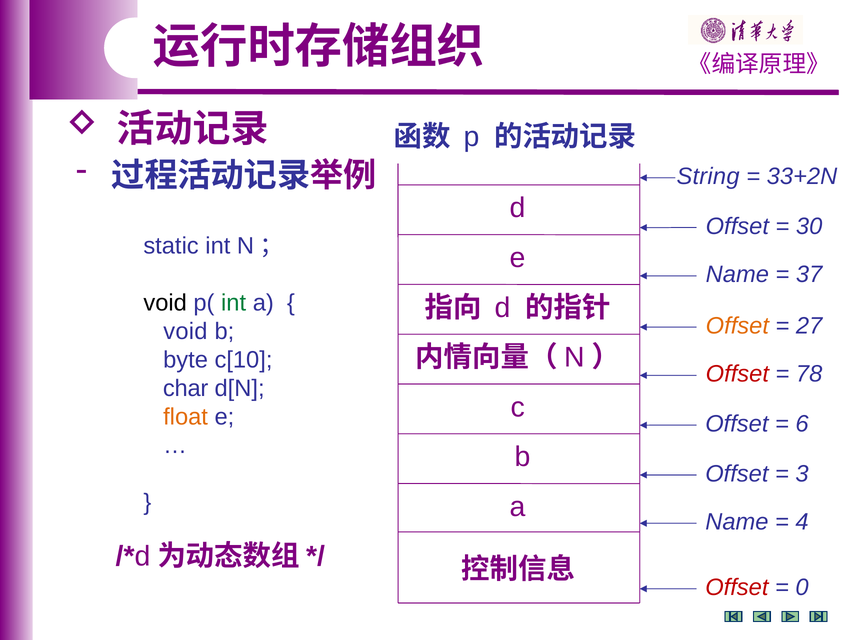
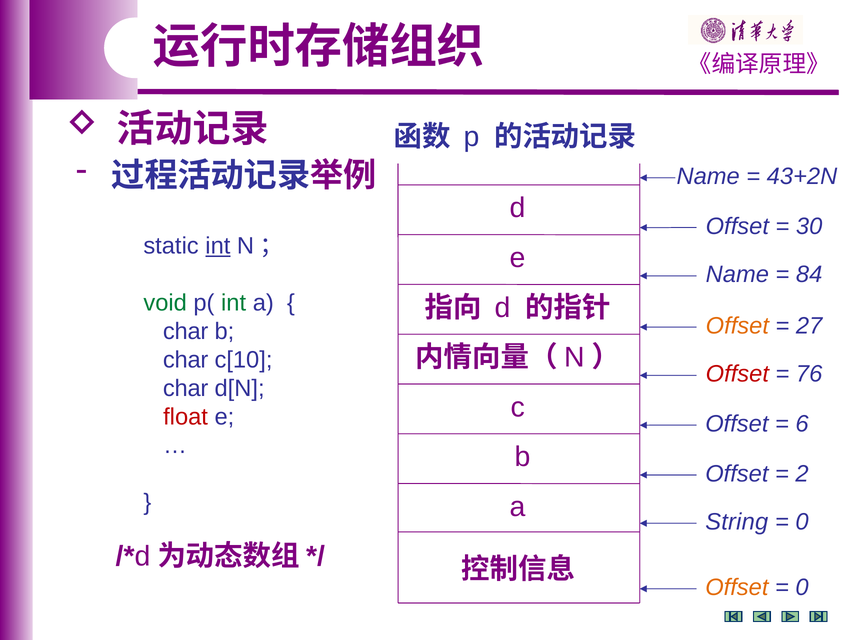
String: String -> Name (708, 176)
33+2N: 33+2N -> 43+2N (802, 176)
int underline: none -> present (218, 246)
37: 37 -> 84 (809, 275)
void colour: black -> green (165, 303)
void: void -> char (186, 331)
byte: byte -> char (186, 360)
78: 78 -> 76 (809, 374)
float colour: orange -> red (186, 417)
3: 3 -> 2 (802, 474)
Name: Name -> String (737, 522)
4: 4 -> 0 (802, 522)
Offset colour: red -> orange (737, 587)
